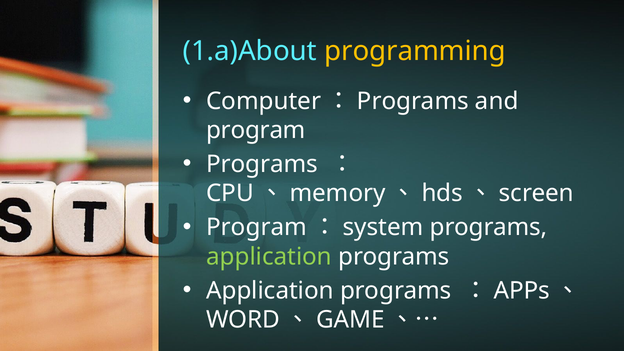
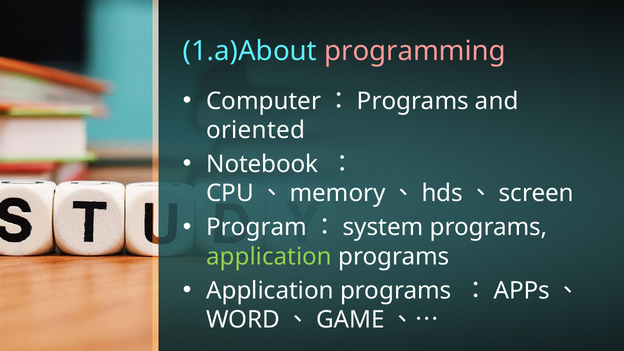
programming colour: yellow -> pink (415, 51)
program: program -> oriented (256, 130)
Programs: Programs -> Notebook (262, 164)
